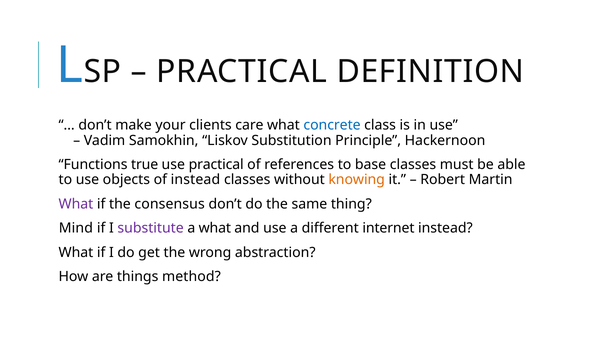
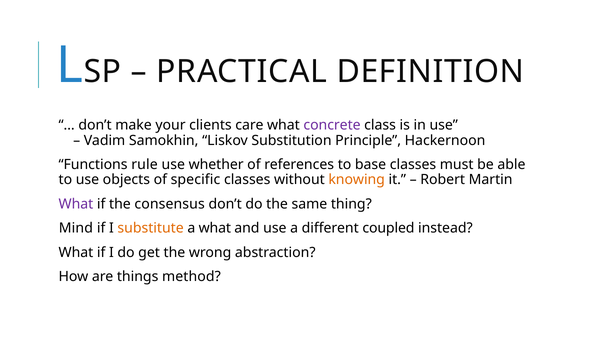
concrete colour: blue -> purple (332, 125)
true: true -> rule (145, 165)
use practical: practical -> whether (216, 165)
of instead: instead -> specific (195, 180)
substitute colour: purple -> orange (151, 228)
internet: internet -> coupled (388, 228)
